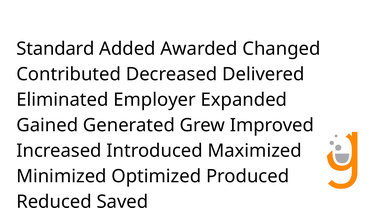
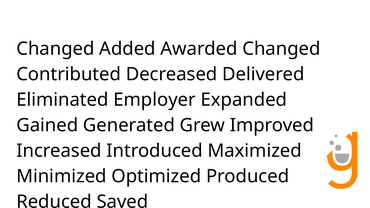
Standard: Standard -> Changed (55, 49)
